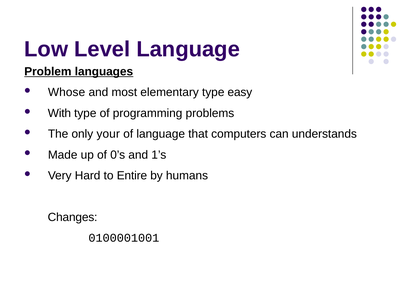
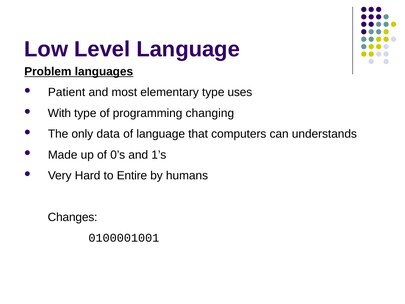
Whose: Whose -> Patient (67, 92)
easy: easy -> uses (240, 92)
problems: problems -> changing (210, 113)
your: your -> data (108, 134)
